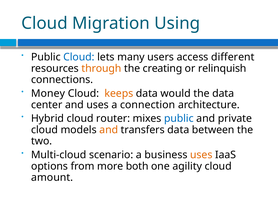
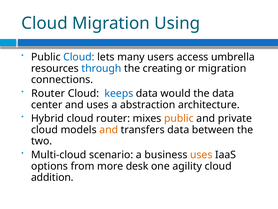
different: different -> umbrella (233, 57)
through colour: orange -> blue (101, 68)
or relinquish: relinquish -> migration (222, 68)
Money: Money -> Router (48, 93)
keeps colour: orange -> blue (119, 93)
connection: connection -> abstraction (148, 105)
public colour: blue -> orange (179, 118)
both: both -> desk (137, 166)
amount: amount -> addition (52, 177)
